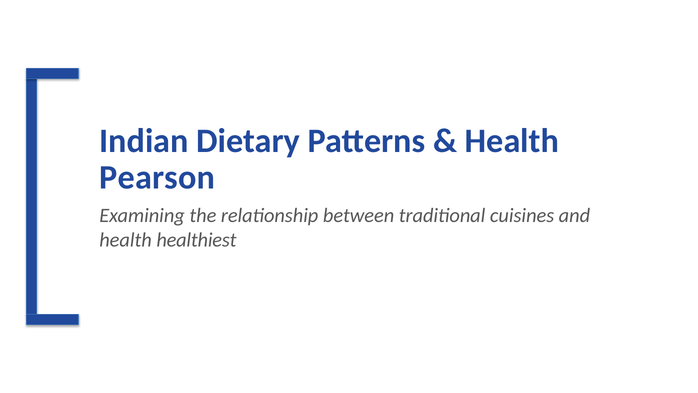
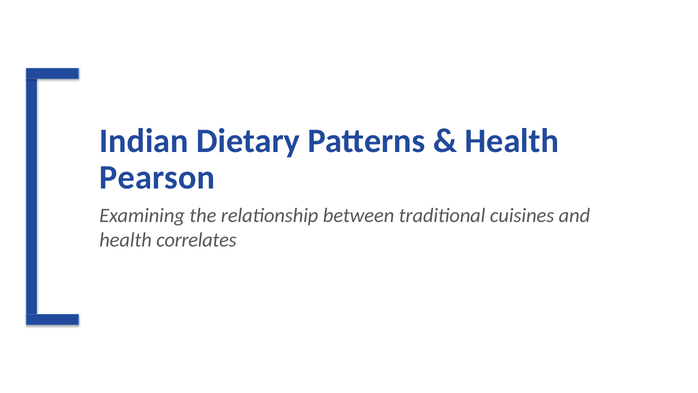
healthiest: healthiest -> correlates (196, 240)
